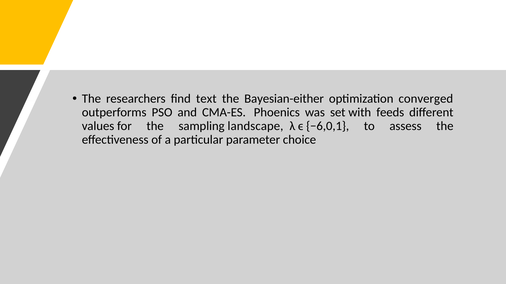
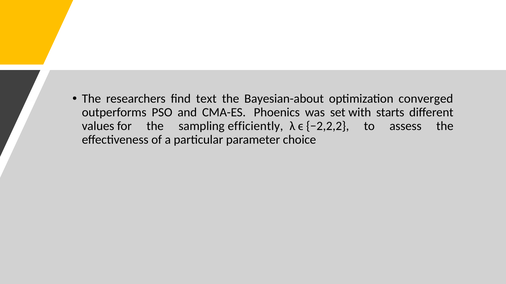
Bayesian-either: Bayesian-either -> Bayesian-about (284, 99)
feeds: feeds -> starts (390, 113)
landscape: landscape -> efficiently (255, 126)
−6,0,1: −6,0,1 -> −2,2,2 (328, 126)
